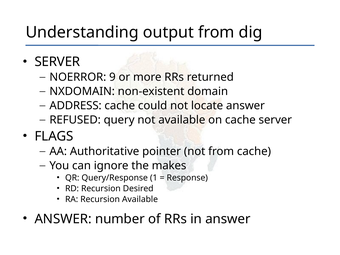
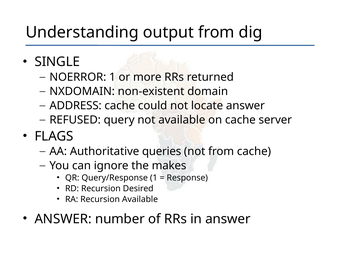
SERVER: SERVER -> SINGLE (57, 62)
NOERROR 9: 9 -> 1 (112, 77)
pointer: pointer -> queries (162, 151)
